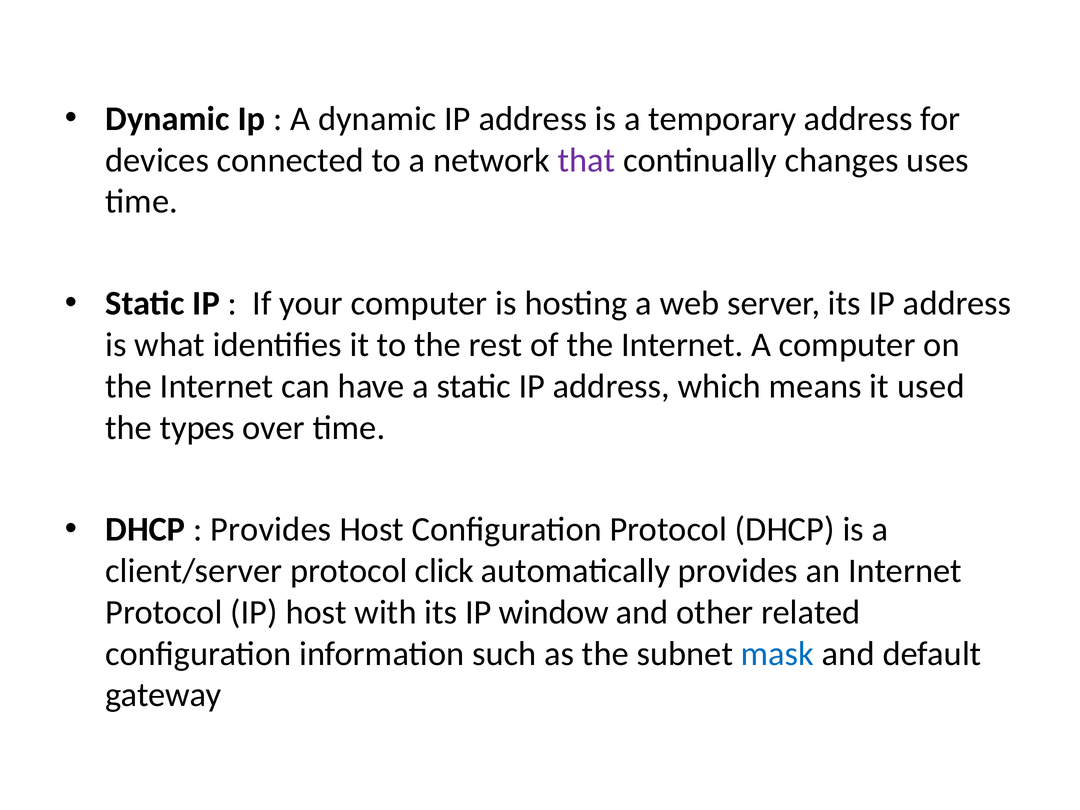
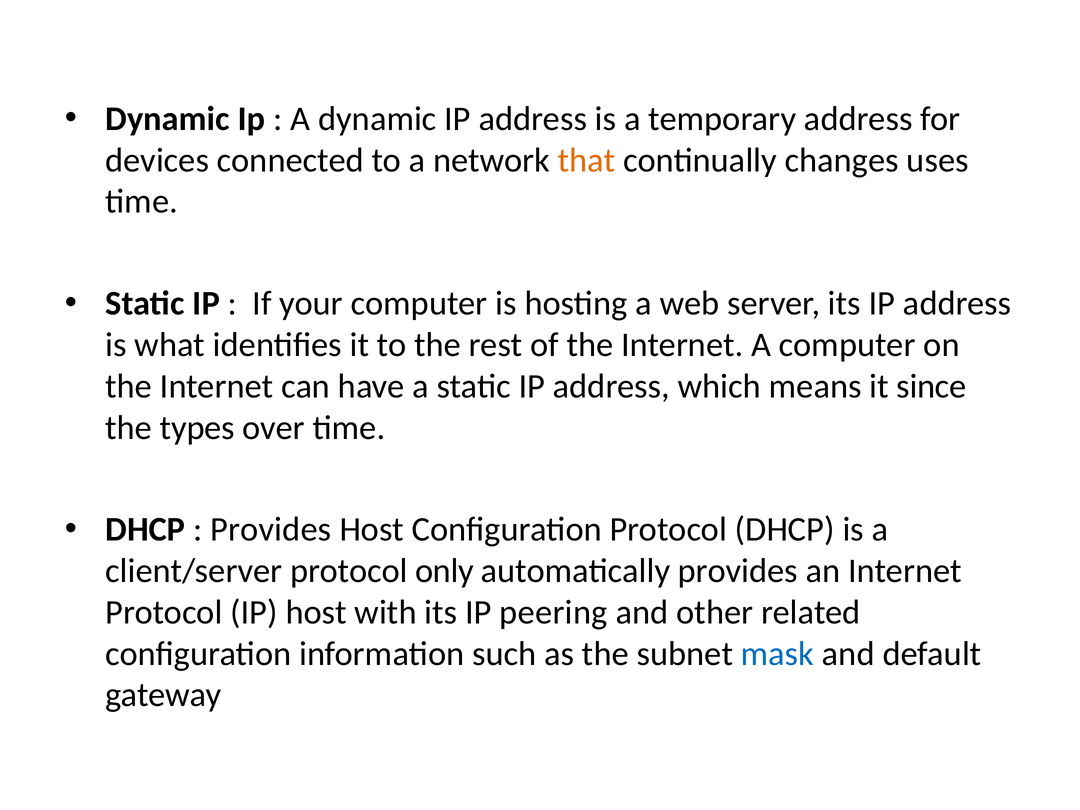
that colour: purple -> orange (587, 160)
used: used -> since (931, 386)
click: click -> only (444, 571)
window: window -> peering (554, 612)
